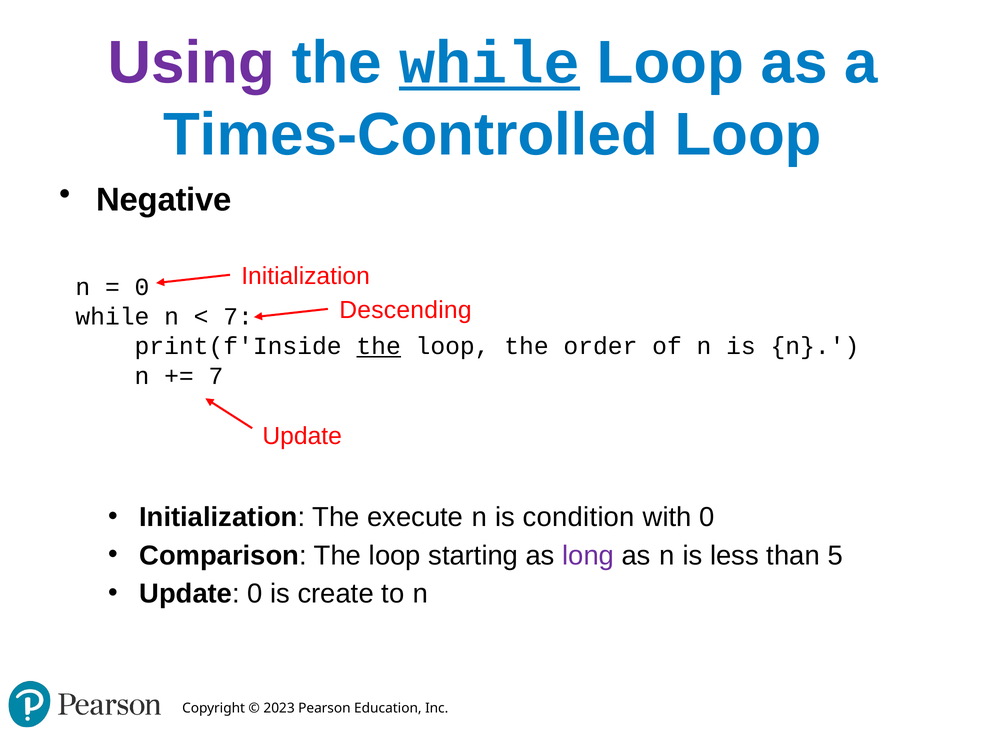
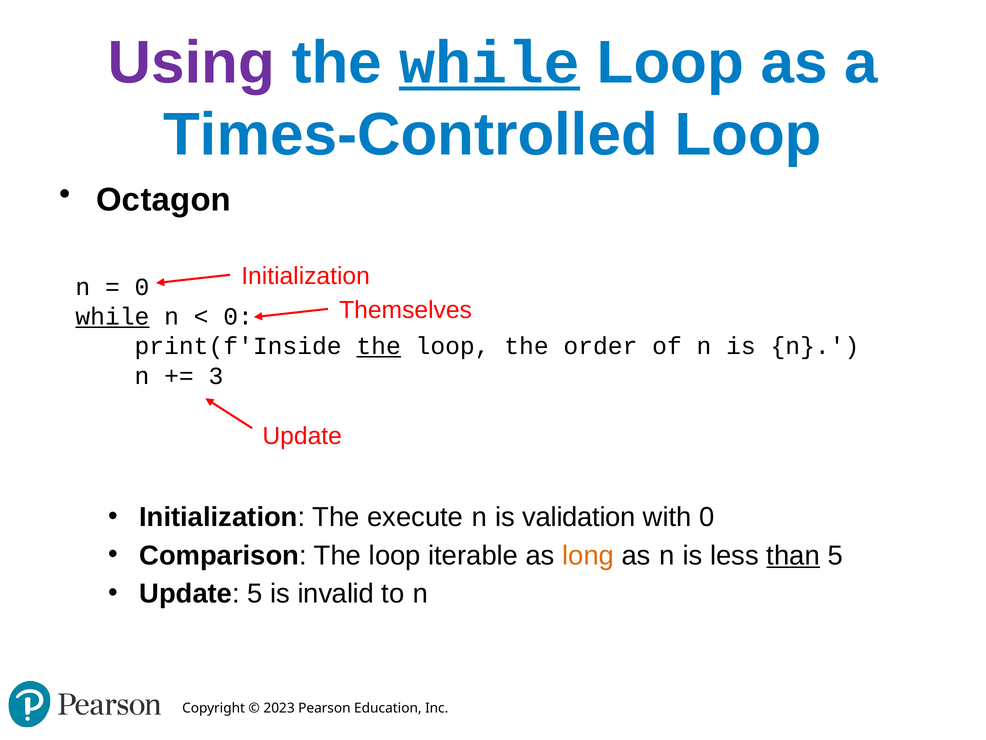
Negative: Negative -> Octagon (164, 200)
Descending: Descending -> Themselves (406, 310)
while underline: none -> present (112, 316)
7: 7 -> 0 (238, 316)
7: 7 -> 3 (216, 376)
condition: condition -> validation (579, 517)
starting: starting -> iterable (473, 555)
long colour: purple -> orange (588, 555)
than underline: none -> present (793, 555)
Update 0: 0 -> 5 (255, 593)
create: create -> invalid (336, 593)
